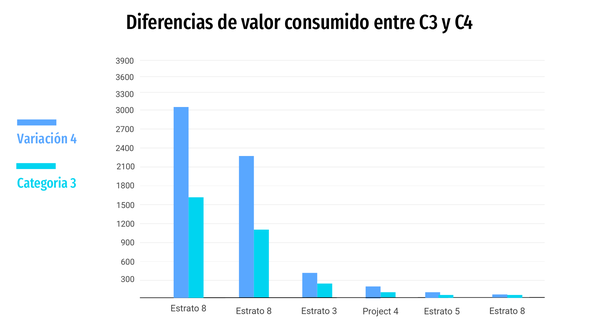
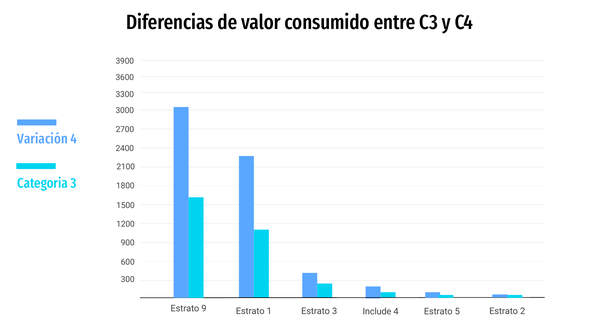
8: 8 -> 9 (204, 309)
8: 8 -> 1 (269, 311)
Project: Project -> Include (377, 312)
5 Estrato 8: 8 -> 2 (523, 311)
